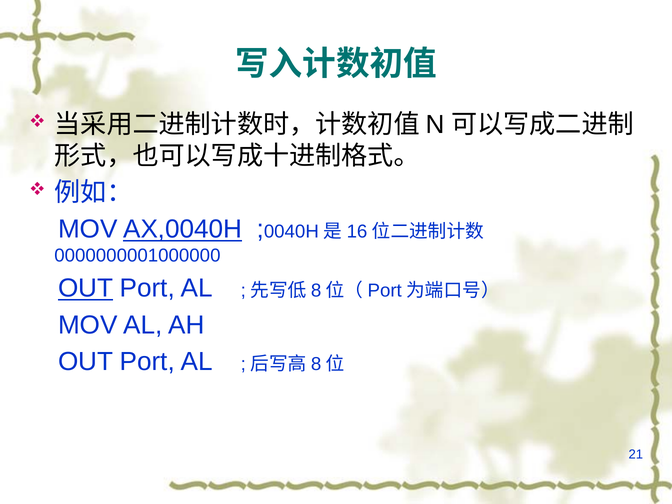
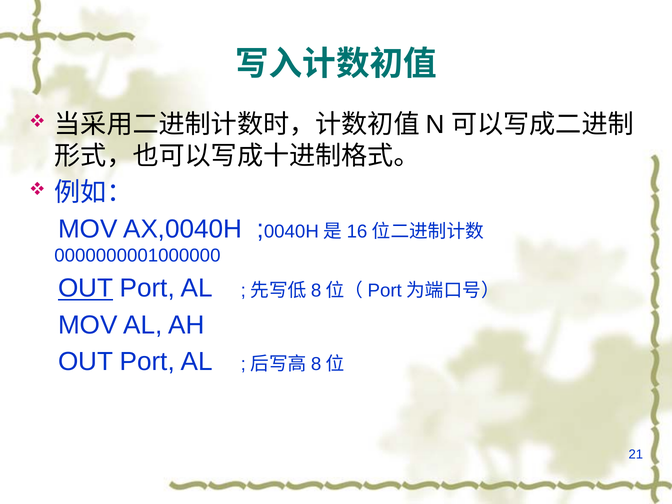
AX,0040H underline: present -> none (183, 229)
